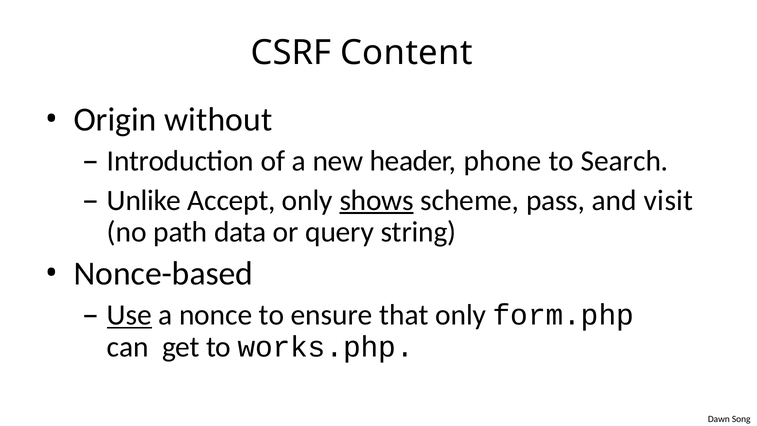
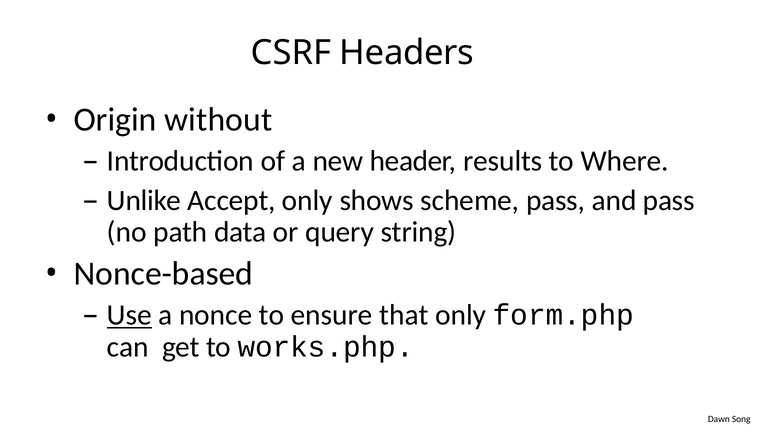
Content: Content -> Headers (407, 53)
phone: phone -> results (503, 161)
Search: Search -> Where (625, 161)
shows underline: present -> none (377, 200)
and visit: visit -> pass (669, 200)
